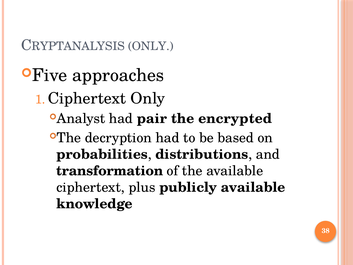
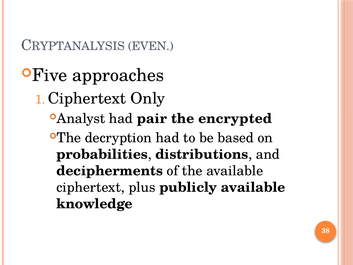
ONLY: ONLY -> EVEN (151, 46)
transformation: transformation -> decipherments (110, 171)
